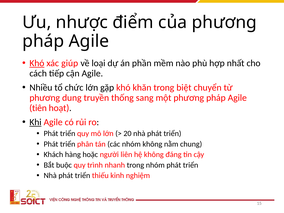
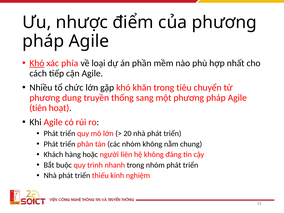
giúp: giúp -> phía (70, 63)
biệt: biệt -> tiêu (184, 88)
Khi underline: present -> none (35, 122)
